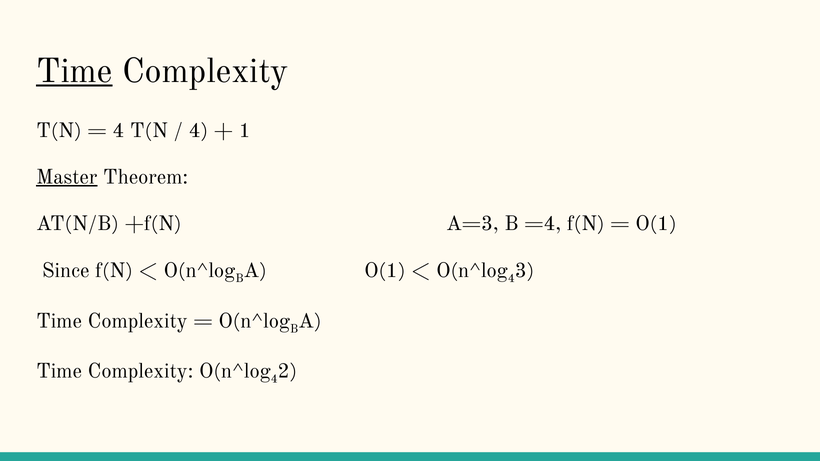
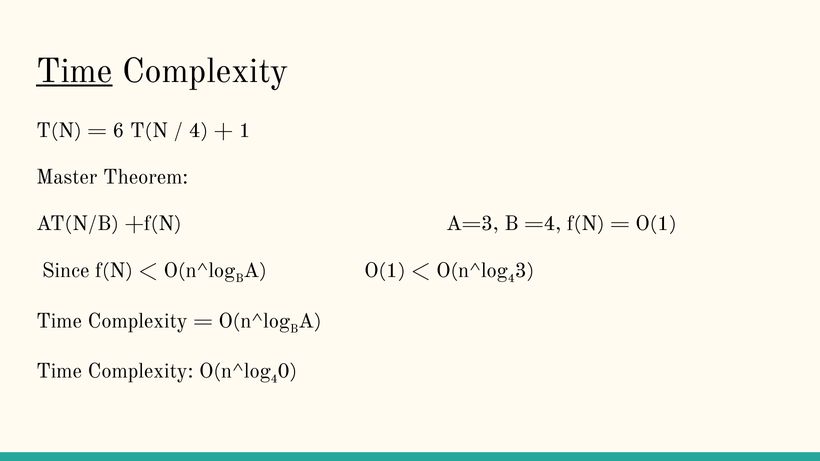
4: 4 -> 6 (118, 131)
Master underline: present -> none (67, 177)
2: 2 -> 0 (287, 371)
